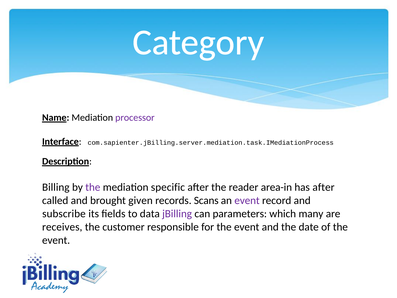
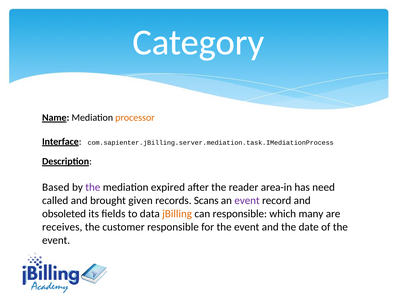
processor colour: purple -> orange (135, 118)
Billing: Billing -> Based (56, 187)
specific: specific -> expired (168, 187)
has after: after -> need (324, 187)
subscribe: subscribe -> obsoleted (64, 214)
jBilling colour: purple -> orange (177, 214)
can parameters: parameters -> responsible (240, 214)
